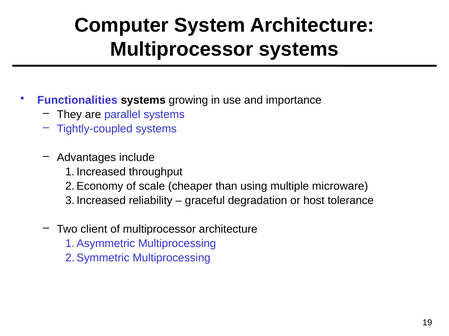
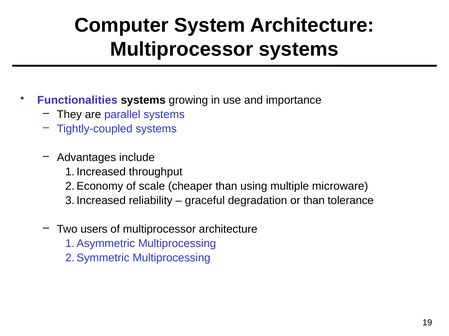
or host: host -> than (314, 201)
client: client -> users (94, 230)
